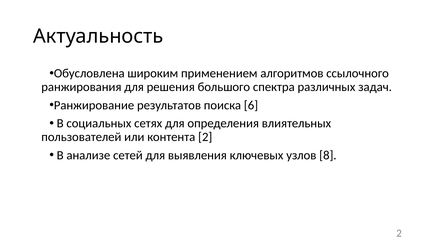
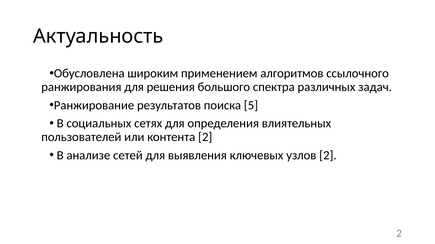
6: 6 -> 5 (251, 105)
узлов 8: 8 -> 2 (328, 156)
